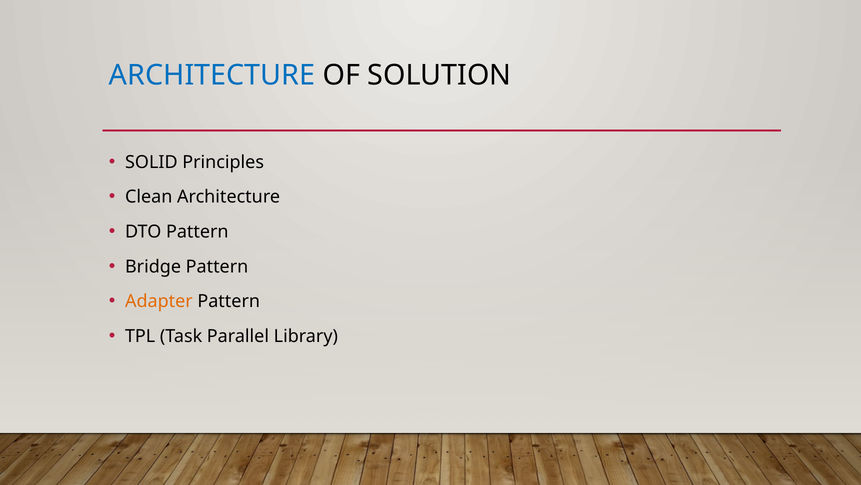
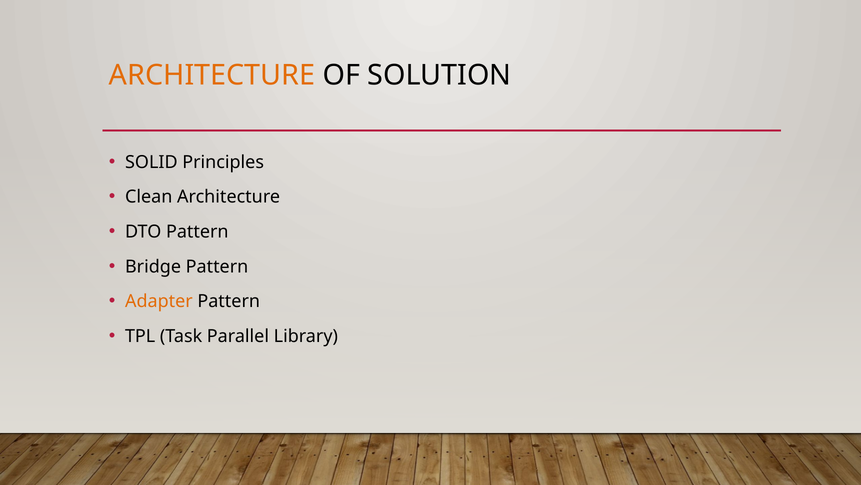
ARCHITECTURE colour: blue -> orange (212, 75)
